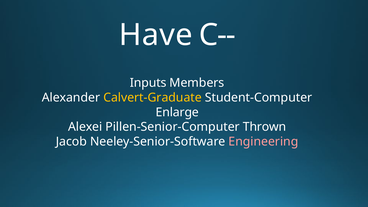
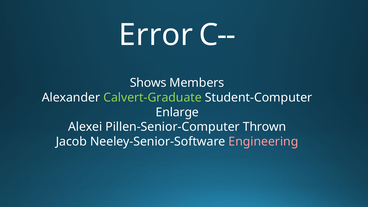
Have: Have -> Error (156, 35)
Inputs: Inputs -> Shows (148, 83)
Calvert-Graduate colour: yellow -> light green (152, 97)
